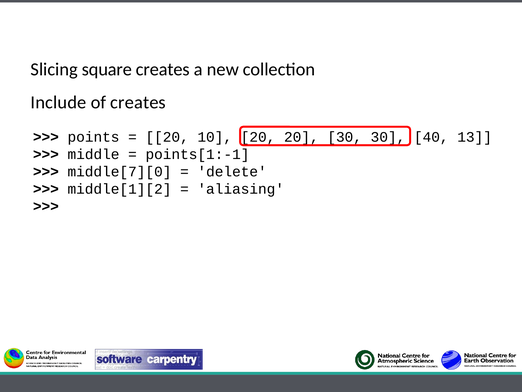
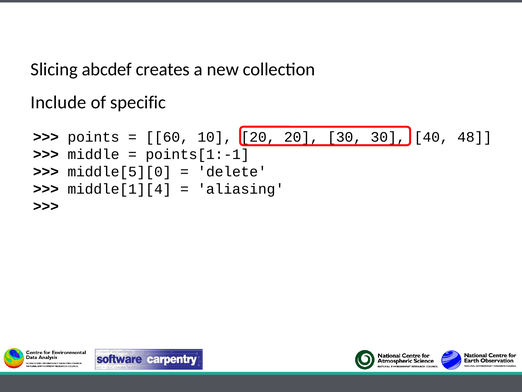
square: square -> abcdef (107, 69)
of creates: creates -> specific (138, 102)
20: 20 -> 60 (167, 137)
13: 13 -> 48 (475, 137)
middle[7][0: middle[7][0 -> middle[5][0 (119, 171)
middle[1][2: middle[1][2 -> middle[1][4 (119, 189)
